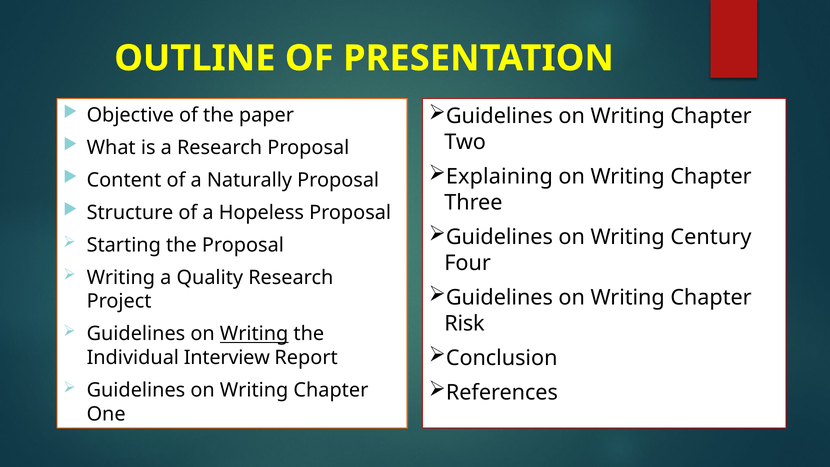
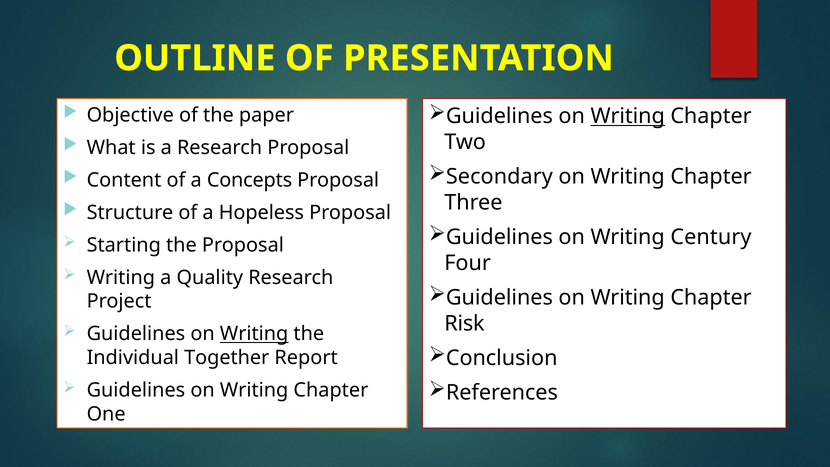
Writing underline: none -> present (628, 116)
Explaining: Explaining -> Secondary (499, 177)
Naturally: Naturally -> Concepts (250, 180)
Interview: Interview -> Together (227, 358)
